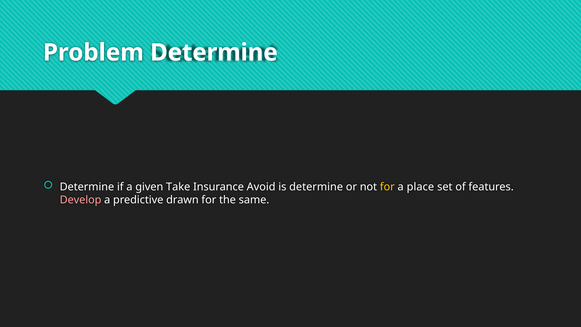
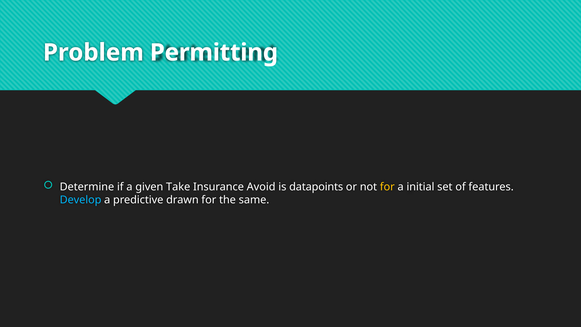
Problem Determine: Determine -> Permitting (214, 53)
is determine: determine -> datapoints (316, 187)
place: place -> initial (420, 187)
Develop colour: pink -> light blue (81, 200)
